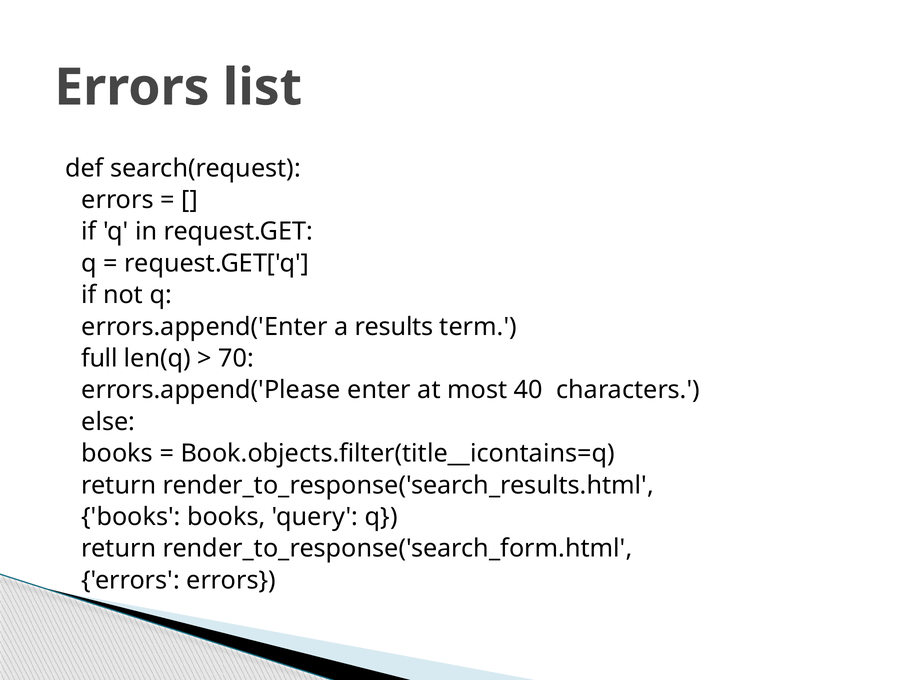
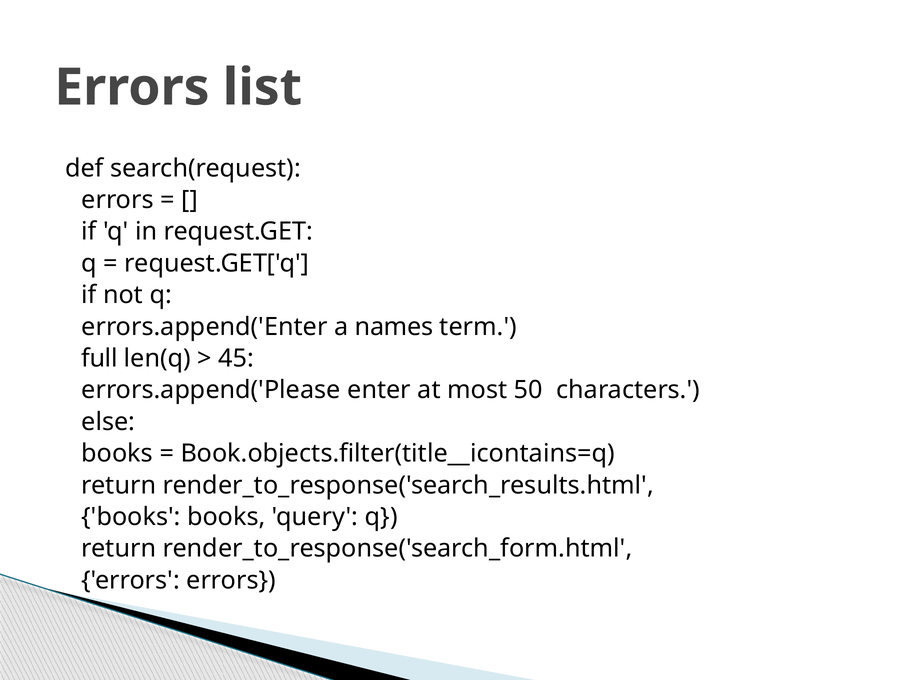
results: results -> names (394, 327)
70: 70 -> 45 (236, 359)
40: 40 -> 50 (528, 390)
